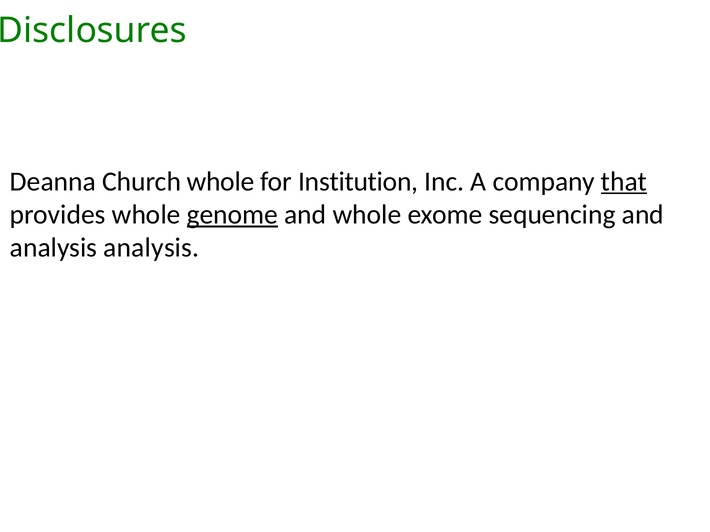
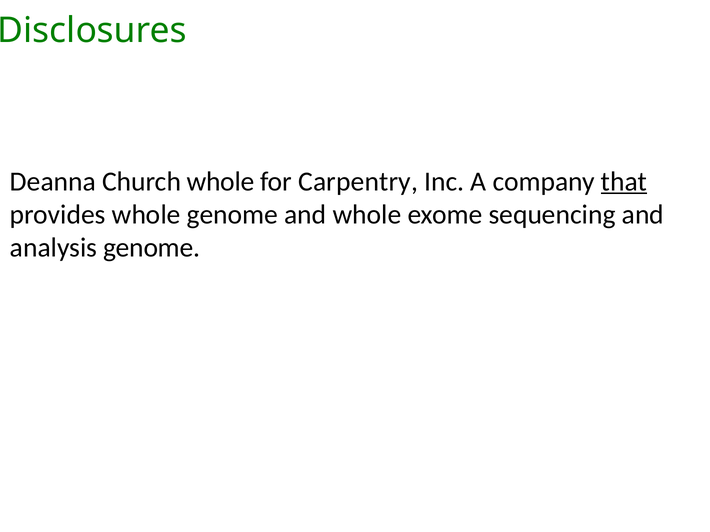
Institution: Institution -> Carpentry (358, 182)
genome underline: present -> none (232, 215)
analysis analysis: analysis -> genome (152, 248)
